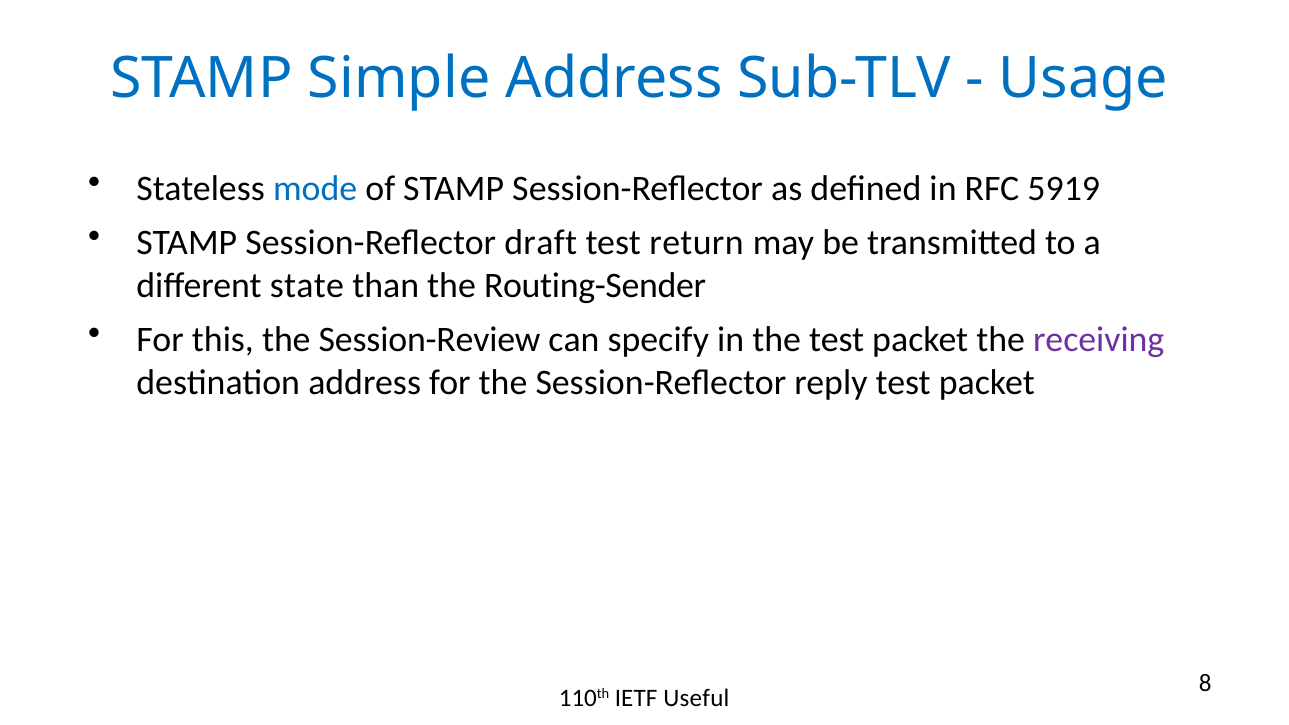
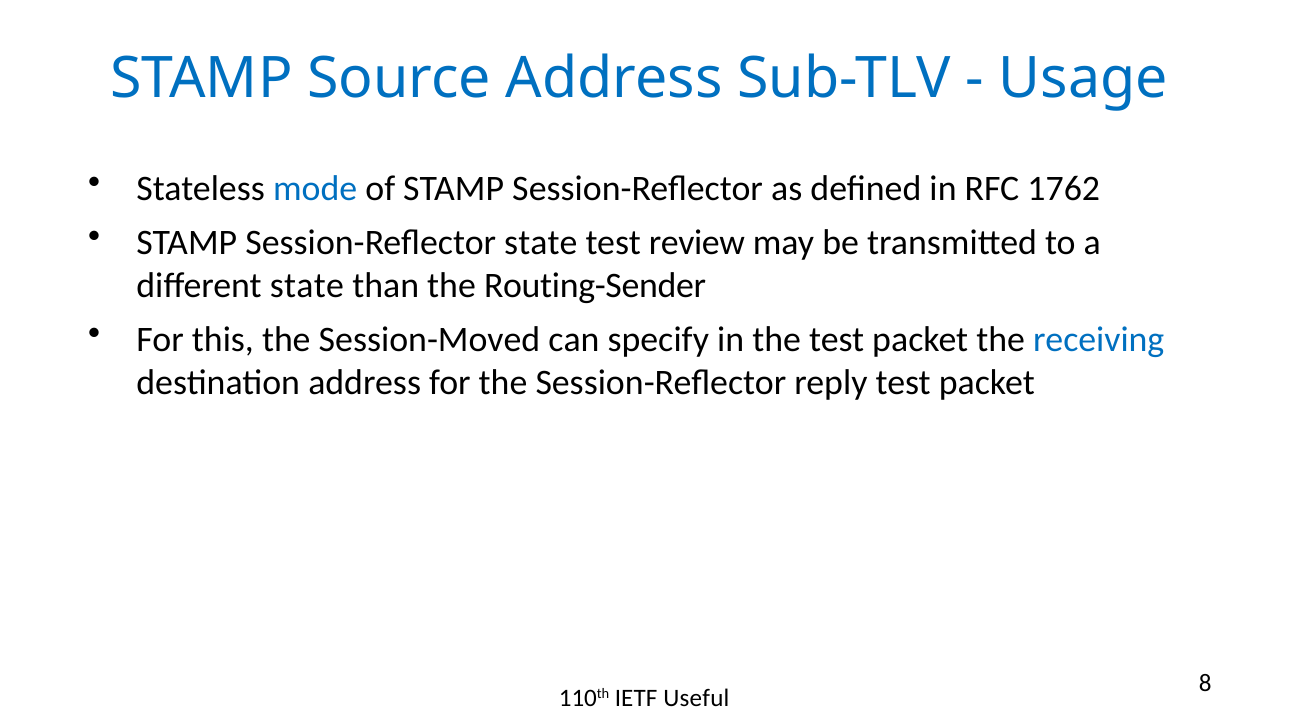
Simple: Simple -> Source (399, 79)
5919: 5919 -> 1762 (1064, 189)
Session-Reflector draft: draft -> state (541, 243)
return: return -> review (697, 243)
Session-Review: Session-Review -> Session-Moved (430, 339)
receiving colour: purple -> blue (1099, 339)
